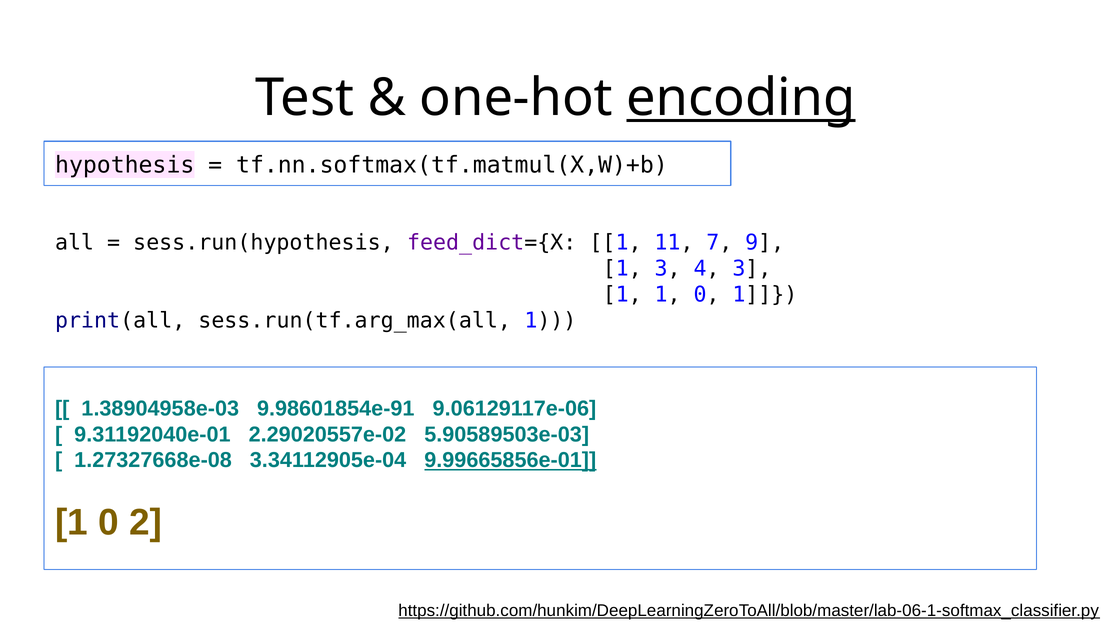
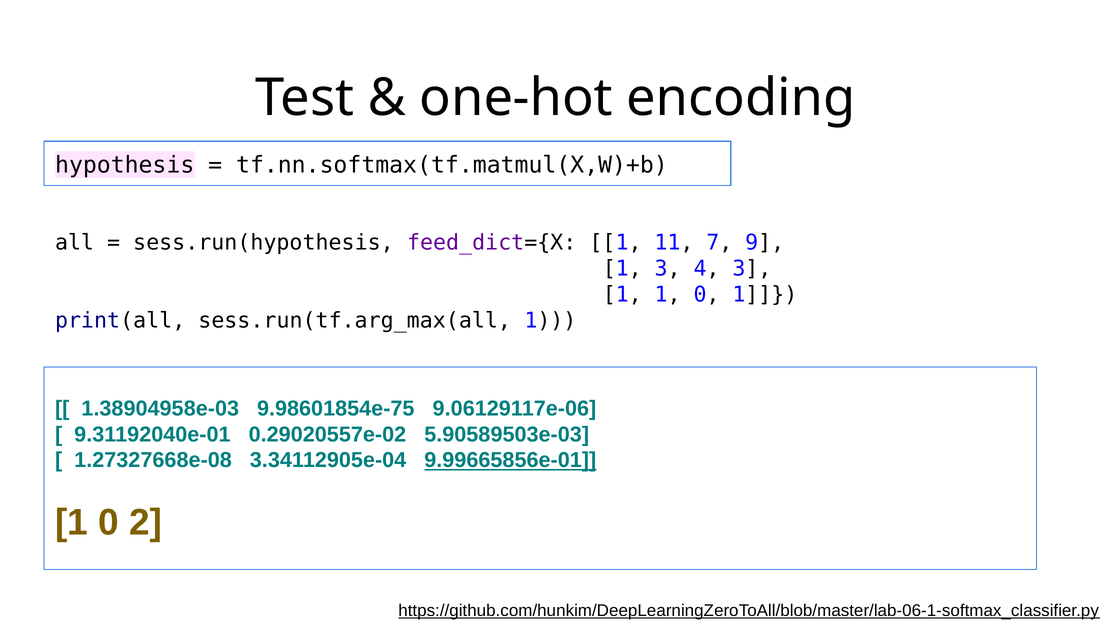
encoding underline: present -> none (741, 98)
9.98601854e-91: 9.98601854e-91 -> 9.98601854e-75 (336, 408)
2.29020557e-02: 2.29020557e-02 -> 0.29020557e-02 (327, 434)
